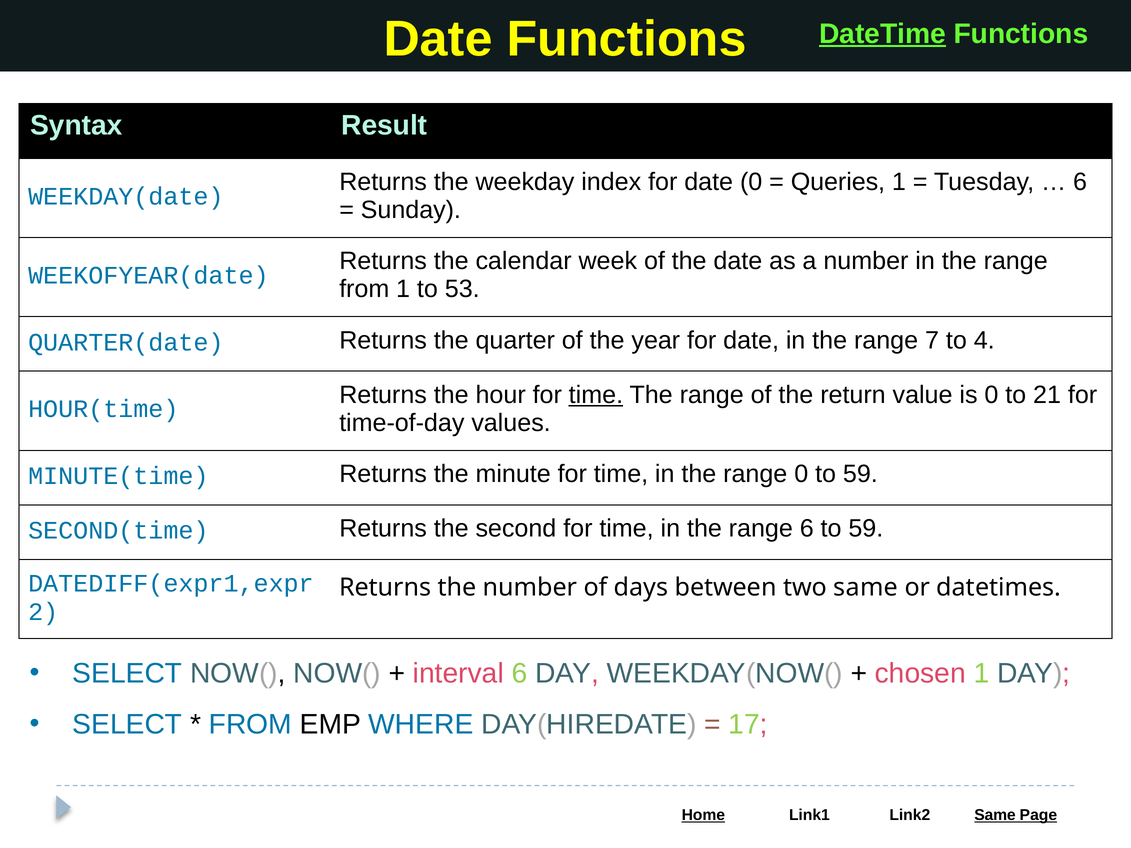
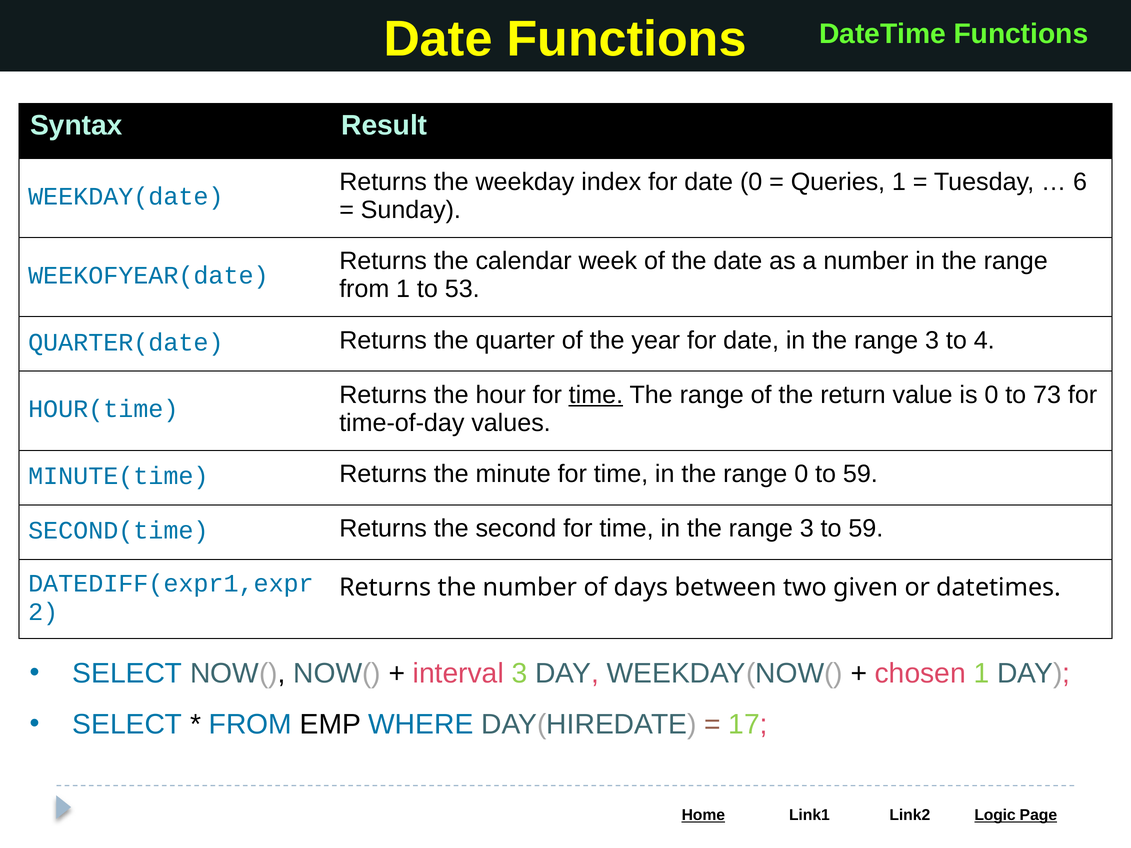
DateTime underline: present -> none (882, 34)
7: 7 -> 3 (932, 340)
21: 21 -> 73 (1047, 395)
6: 6 -> 3 (807, 529)
two same: same -> given (866, 588)
interval 6: 6 -> 3 (520, 674)
Same: Same -> Logic (995, 815)
